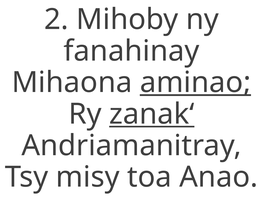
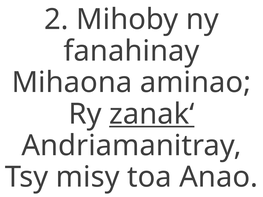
aminao underline: present -> none (195, 83)
